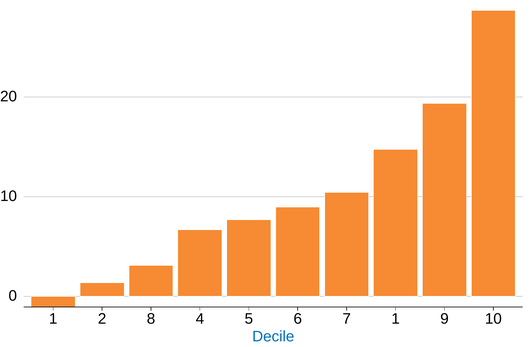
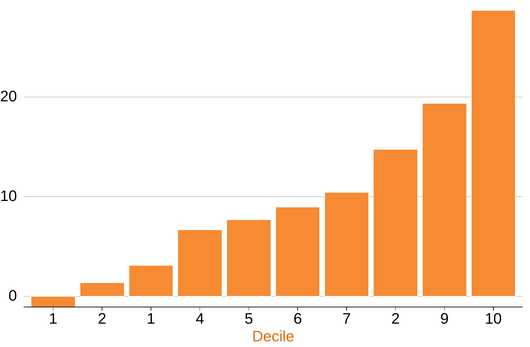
2 8: 8 -> 1 (151, 319)
7 1: 1 -> 2 (396, 319)
Decile colour: blue -> orange (273, 336)
